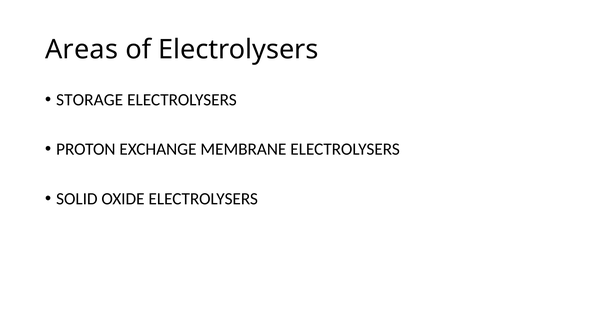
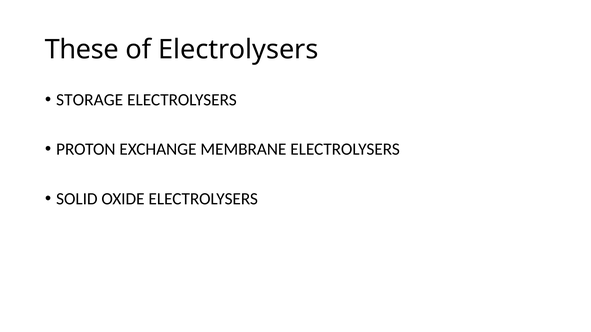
Areas: Areas -> These (82, 50)
